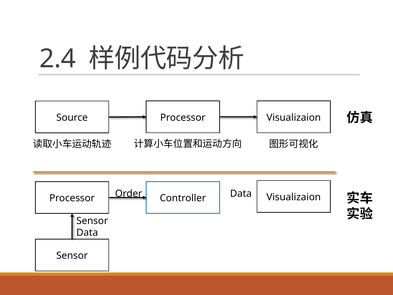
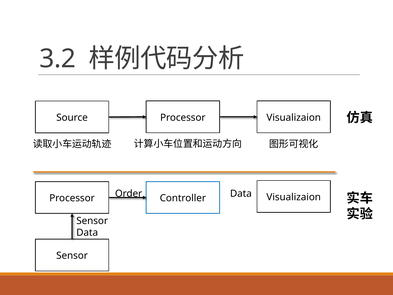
2.4: 2.4 -> 3.2 (58, 59)
